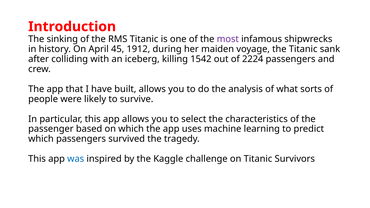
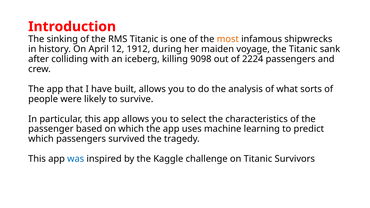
most colour: purple -> orange (228, 39)
45: 45 -> 12 (118, 49)
1542: 1542 -> 9098 (201, 59)
